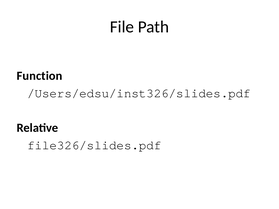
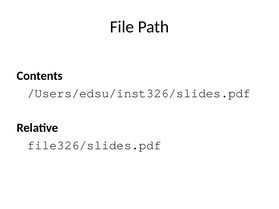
Function: Function -> Contents (40, 76)
